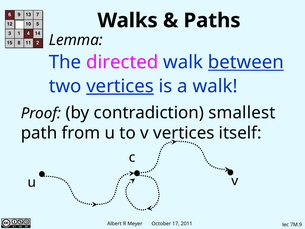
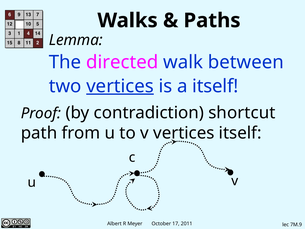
between underline: present -> none (246, 62)
a walk: walk -> itself (215, 86)
smallest: smallest -> shortcut (242, 113)
